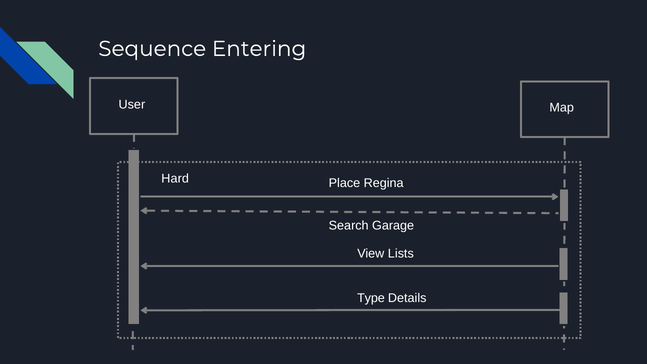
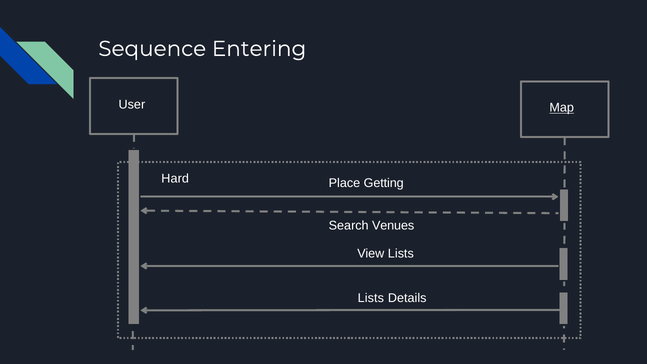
Map underline: none -> present (562, 108)
Regina: Regina -> Getting (384, 183)
Garage: Garage -> Venues (393, 225)
Type: Type -> Lists (371, 298)
